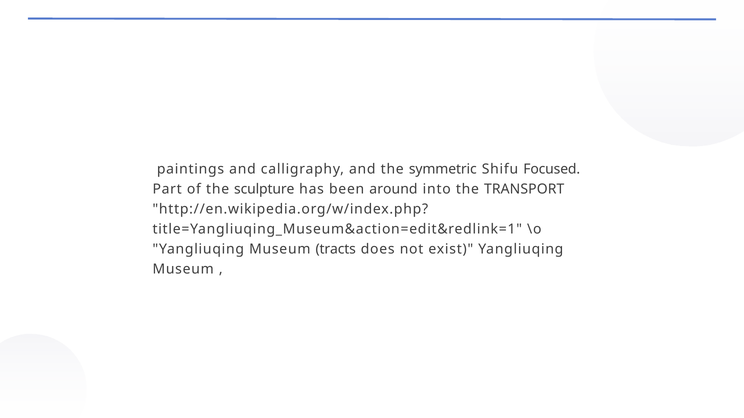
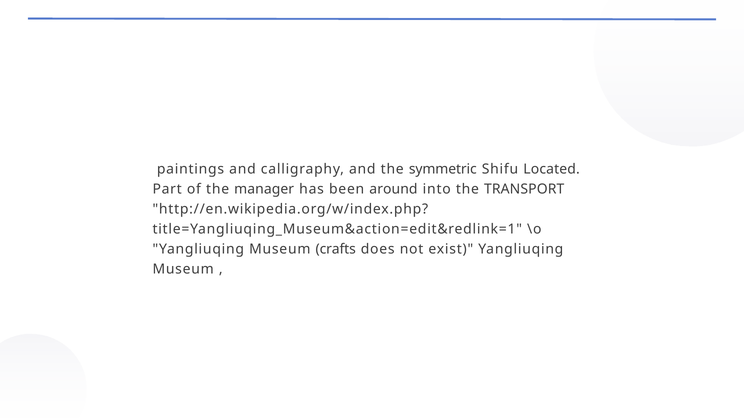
Focused: Focused -> Located (552, 169)
sculpture: sculpture -> manager (264, 189)
tracts: tracts -> crafts (336, 250)
